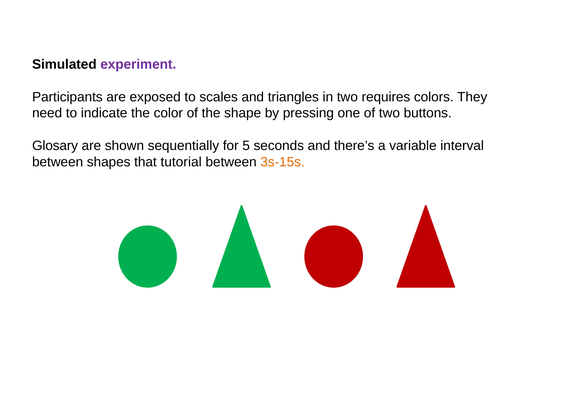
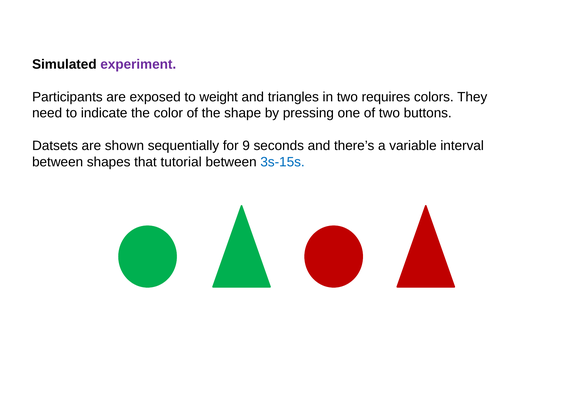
scales: scales -> weight (219, 97)
Glosary: Glosary -> Datsets (55, 146)
5: 5 -> 9 (246, 146)
3s-15s colour: orange -> blue (283, 162)
